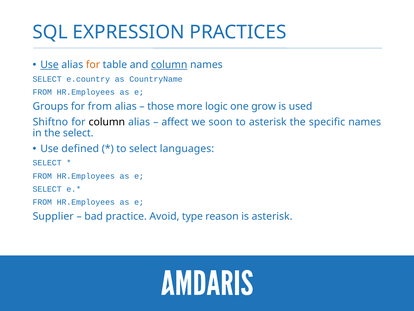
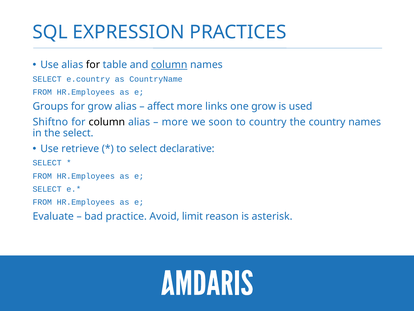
Use underline: present -> none (50, 65)
for colour: orange -> black (93, 65)
for from: from -> grow (100, 106)
those: those -> affect (161, 106)
logic: logic -> links (216, 106)
affect: affect -> more (175, 122)
to asterisk: asterisk -> country (268, 122)
the specific: specific -> country (327, 122)
defined: defined -> retrieve (80, 148)
languages: languages -> declarative (187, 148)
Supplier: Supplier -> Evaluate (53, 216)
type: type -> limit (192, 216)
